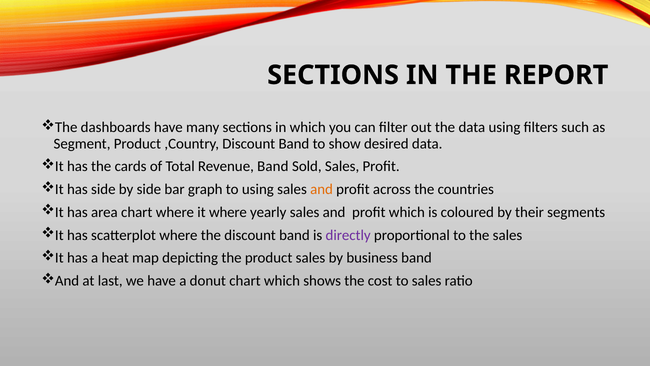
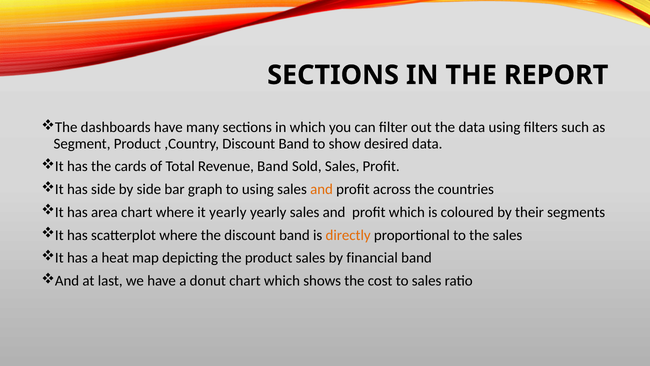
it where: where -> yearly (228, 212)
directly colour: purple -> orange (348, 235)
business: business -> financial (372, 258)
